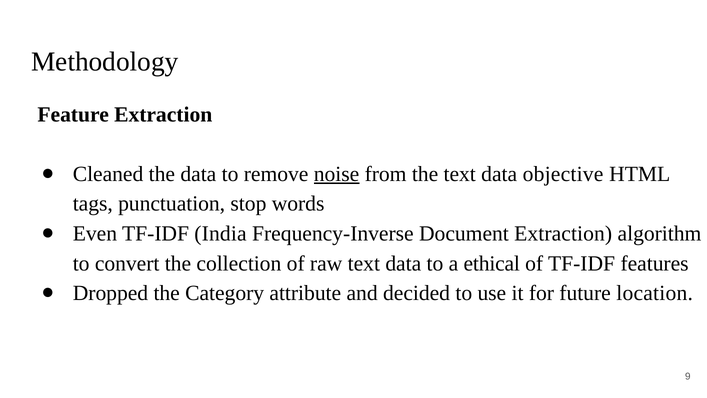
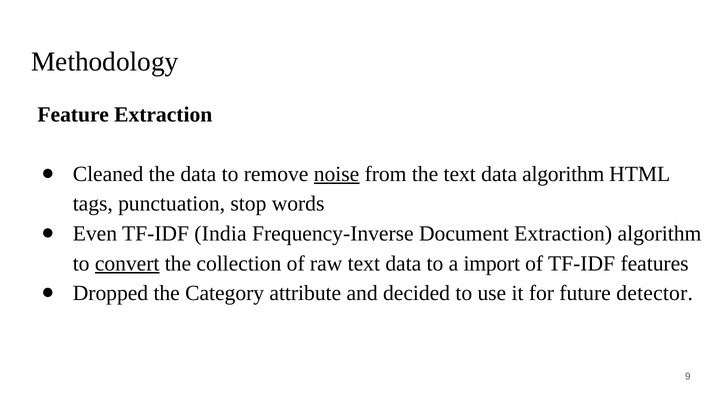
data objective: objective -> algorithm (563, 174)
convert underline: none -> present (127, 263)
ethical: ethical -> import (492, 263)
location: location -> detector (655, 293)
